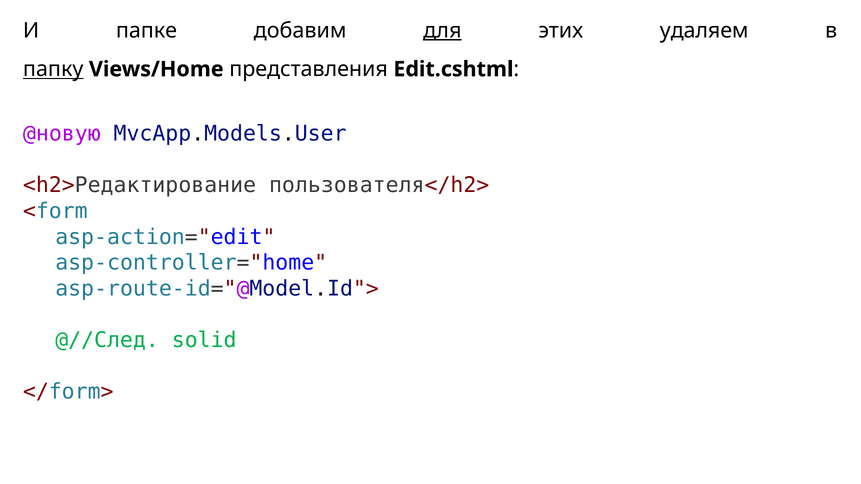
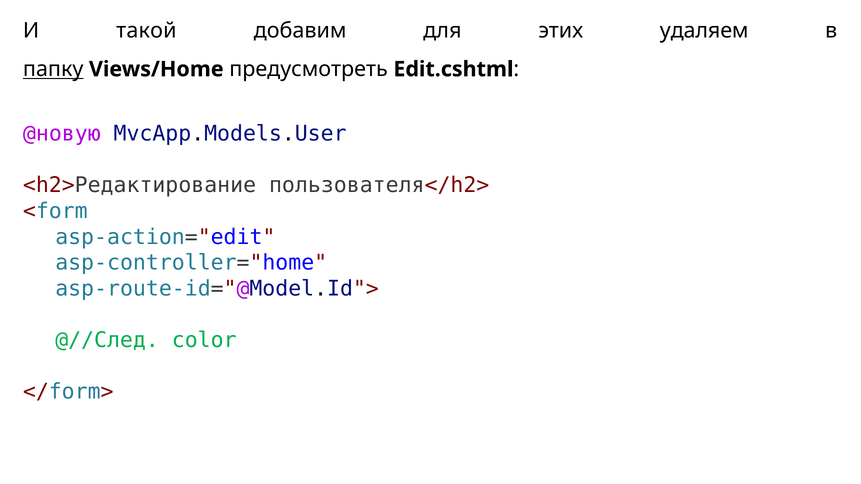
папке: папке -> такой (146, 30)
для underline: present -> none (442, 30)
представления: представления -> предусмотреть (309, 69)
solid: solid -> color (204, 340)
